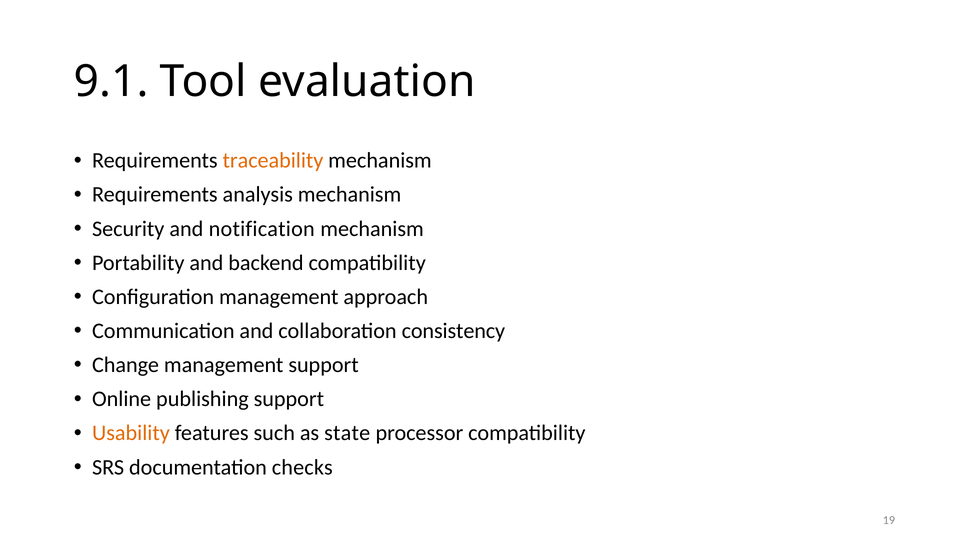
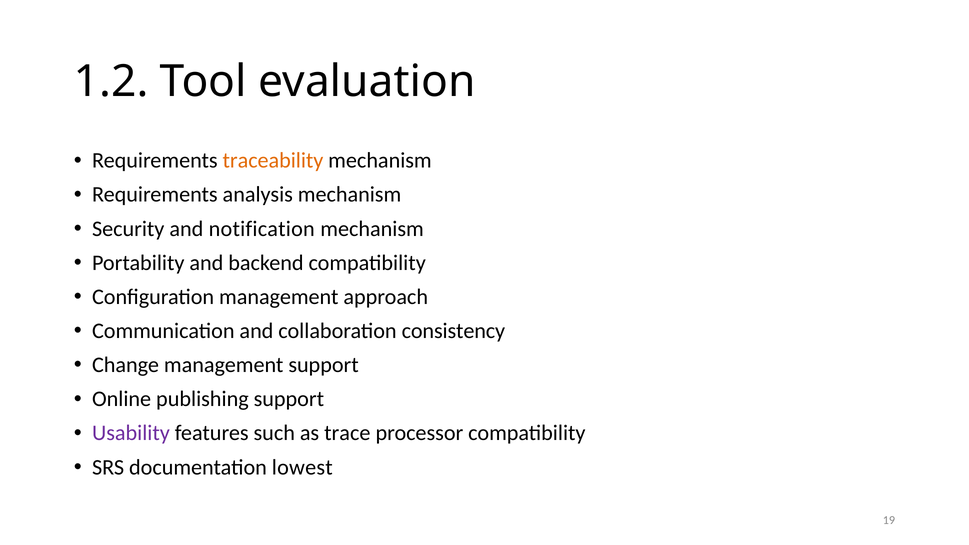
9.1: 9.1 -> 1.2 (111, 81)
Usability colour: orange -> purple (131, 433)
state: state -> trace (347, 433)
checks: checks -> lowest (302, 467)
